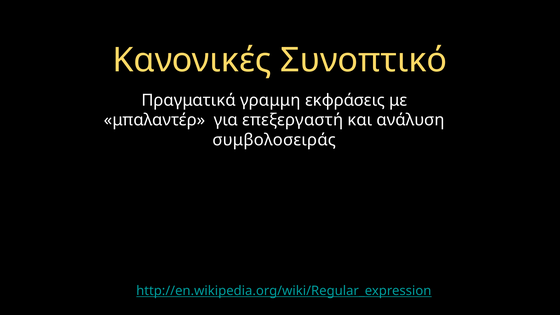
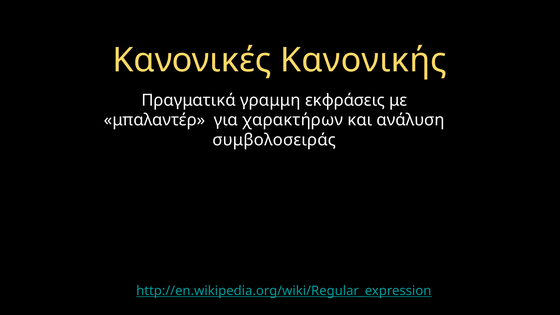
Συνοπτικό: Συνοπτικό -> Κανονικής (364, 60)
επεξεργαστή: επεξεργαστή -> χαρακτήρων (293, 120)
